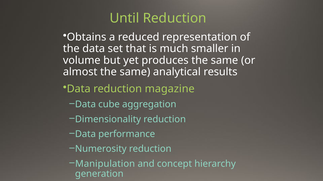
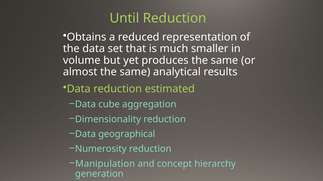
magazine: magazine -> estimated (170, 89)
performance: performance -> geographical (127, 135)
